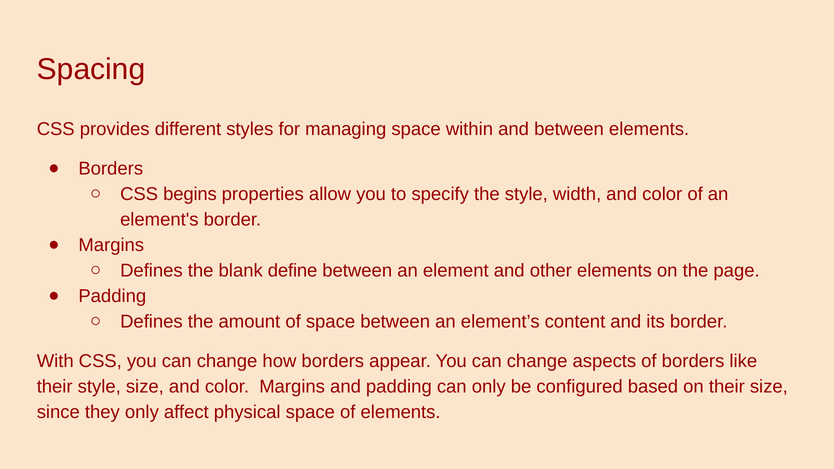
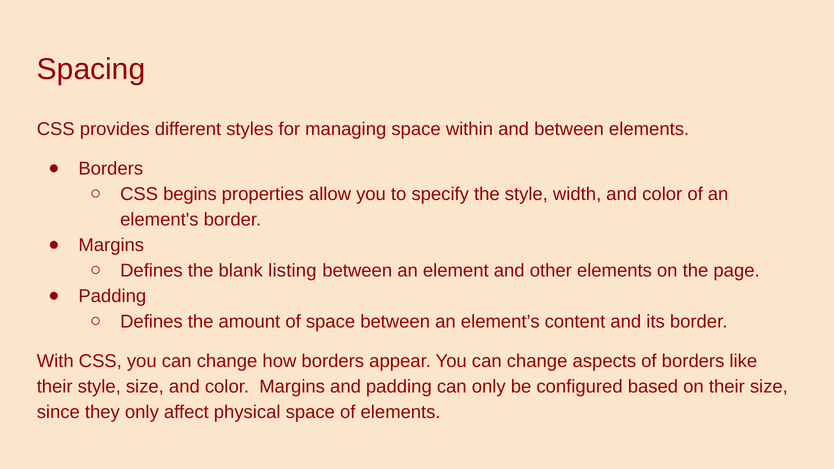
define: define -> listing (292, 271)
